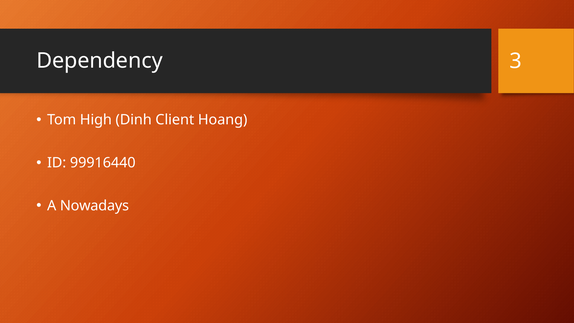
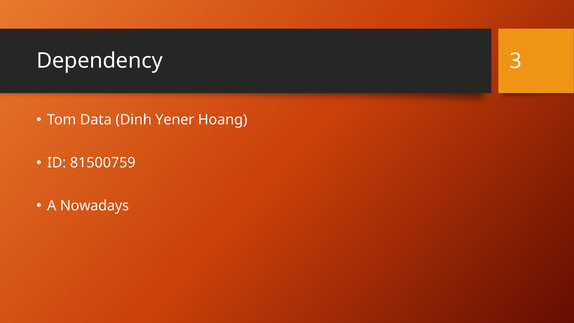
High: High -> Data (96, 120)
Client: Client -> Yener (175, 120)
99916440: 99916440 -> 81500759 (103, 163)
